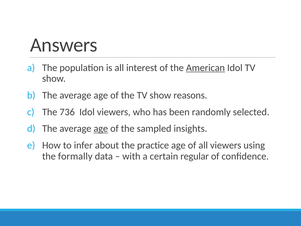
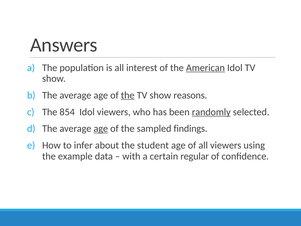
the underline: none -> present (128, 95)
736: 736 -> 854 (67, 112)
randomly underline: none -> present (211, 112)
insights: insights -> findings (190, 129)
practice: practice -> student (153, 145)
formally: formally -> example (75, 156)
